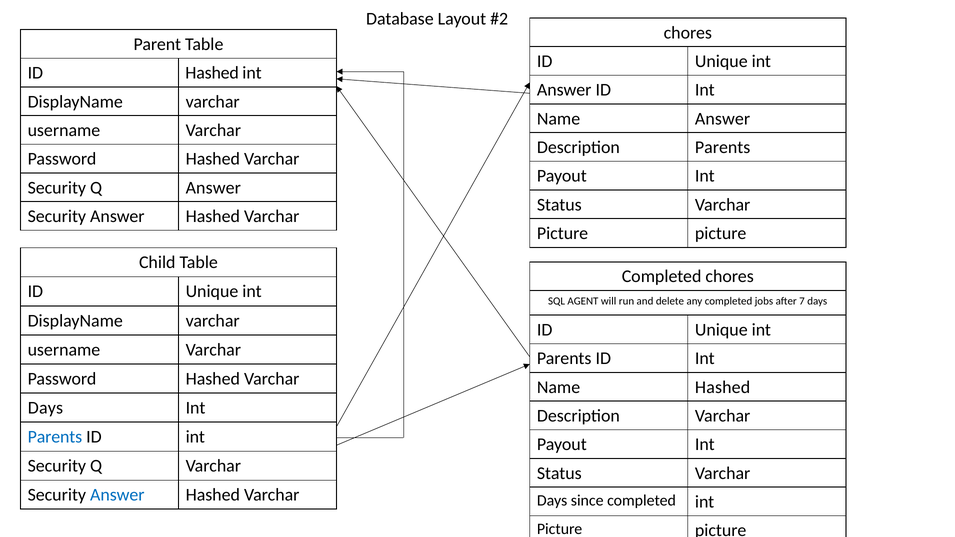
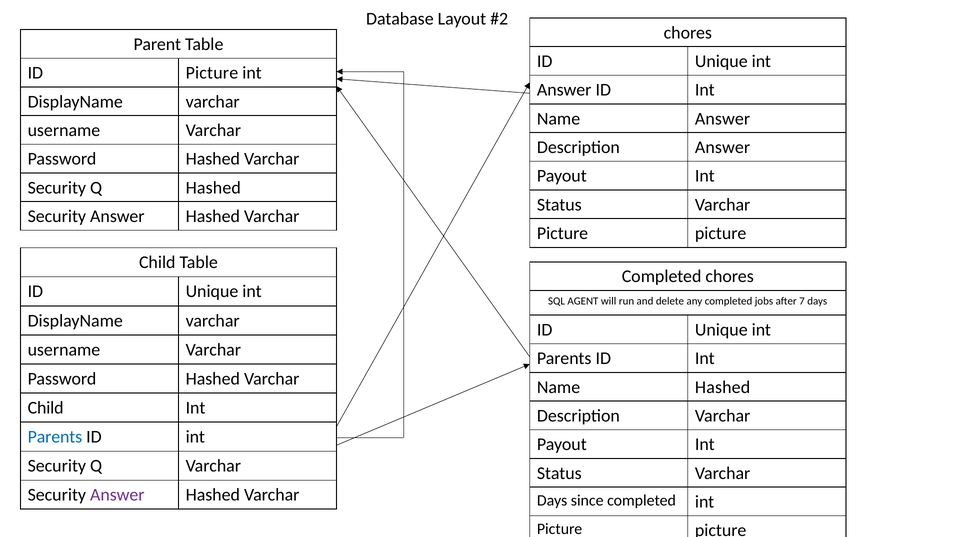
ID Hashed: Hashed -> Picture (212, 73)
Description Parents: Parents -> Answer (723, 147)
Q Answer: Answer -> Hashed (213, 188)
Days: Days -> Child (46, 408)
Answer colour: blue -> purple (117, 495)
